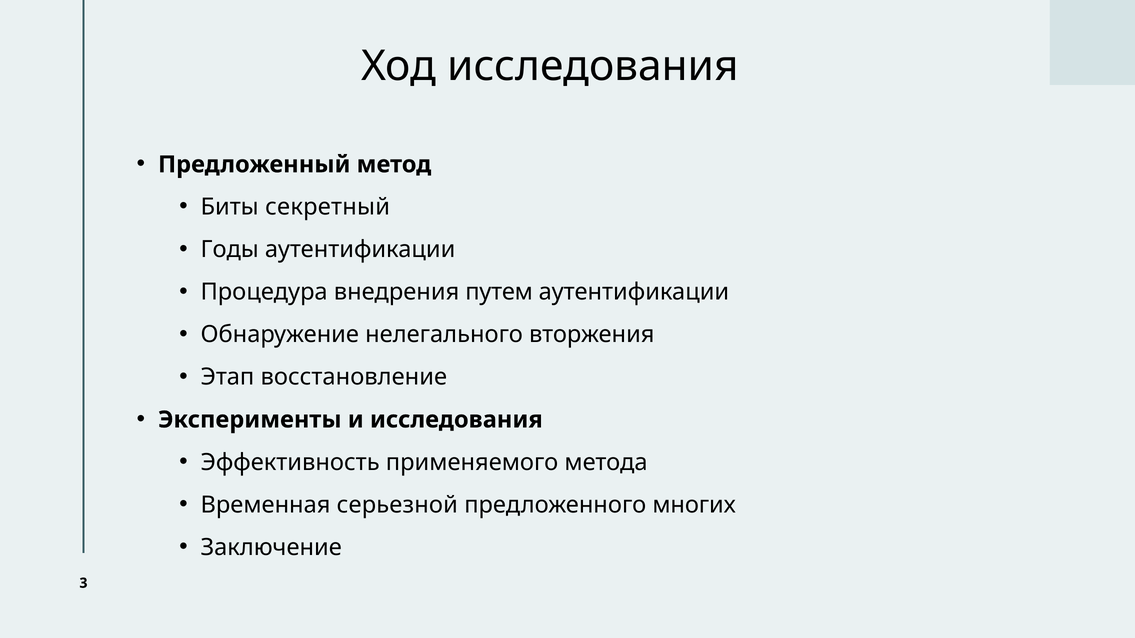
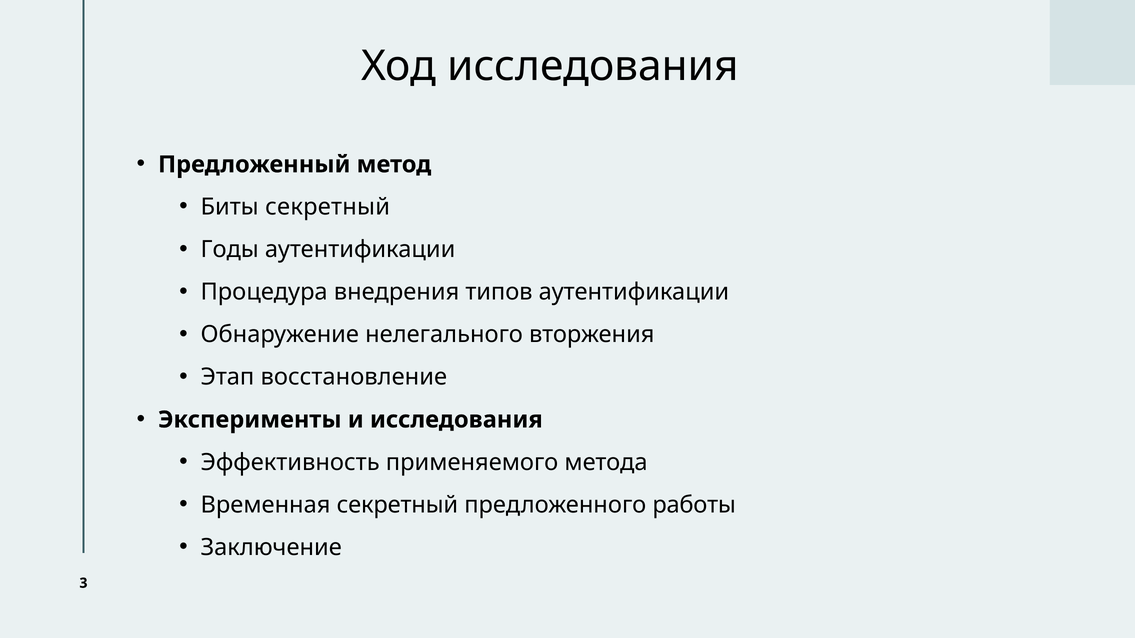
путем: путем -> типов (499, 292)
Временная серьезной: серьезной -> секретный (397, 505)
многих: многих -> работы (694, 505)
